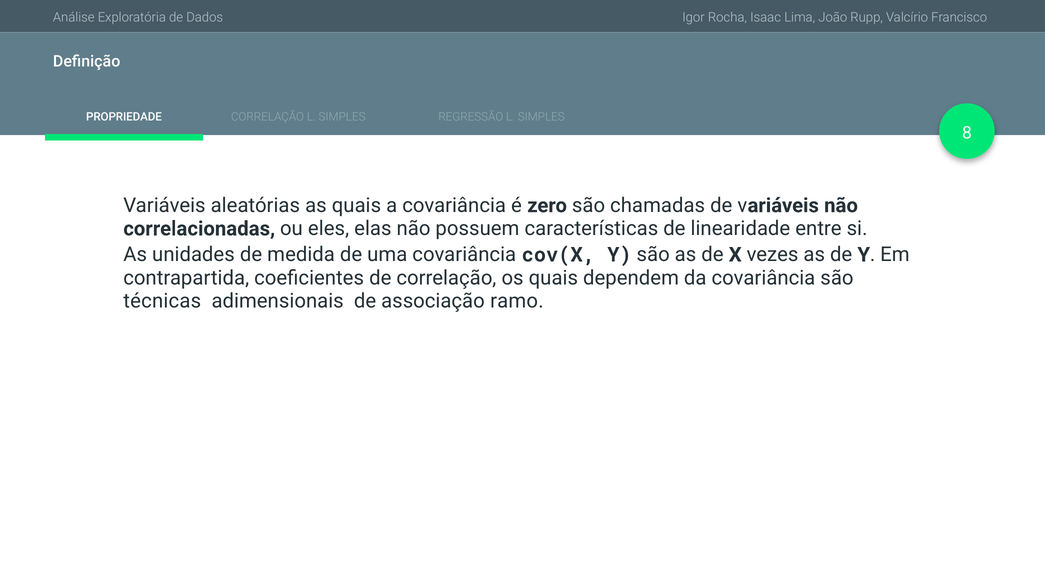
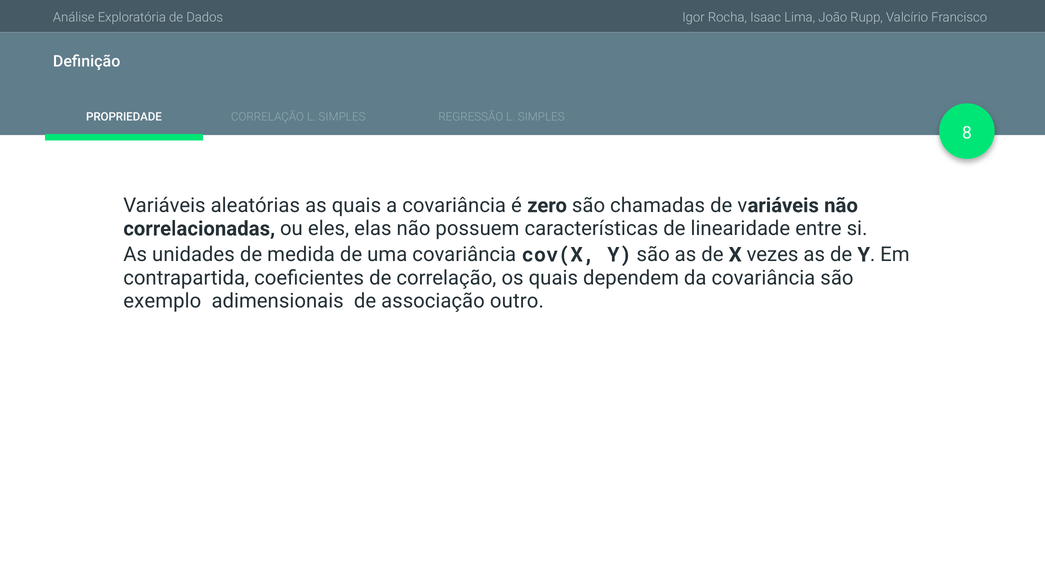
técnicas: técnicas -> exemplo (162, 301)
ramo: ramo -> outro (517, 301)
